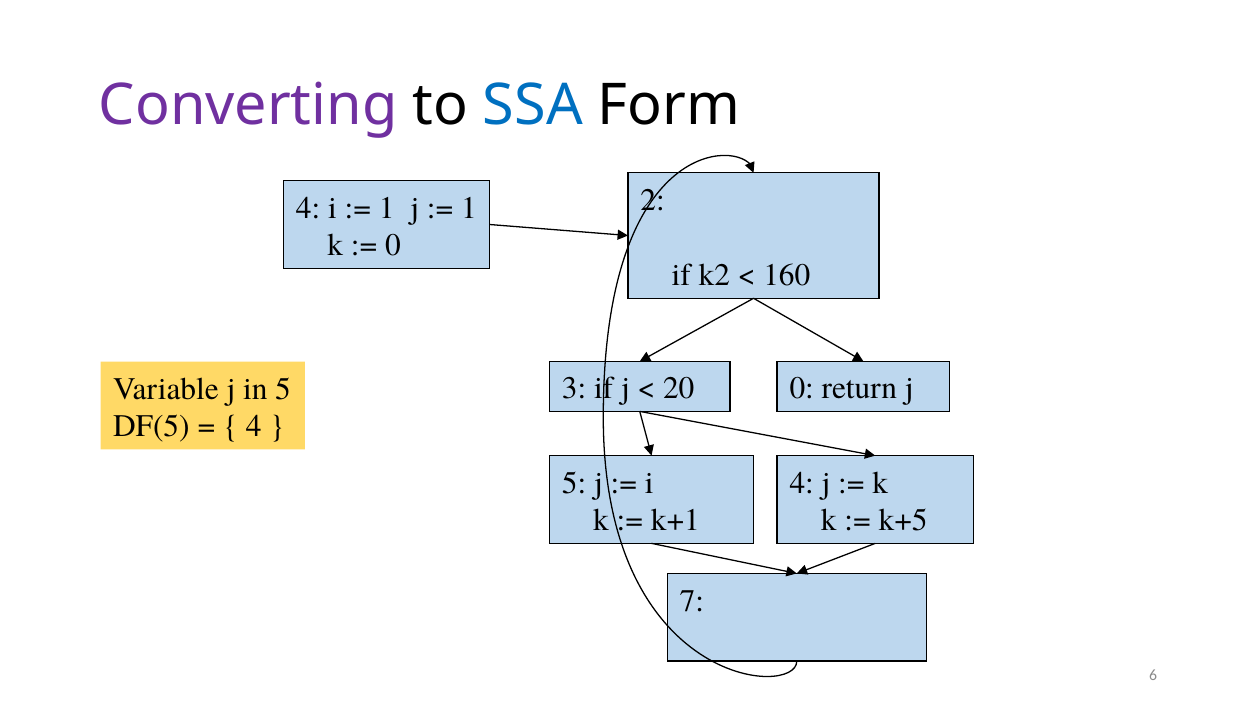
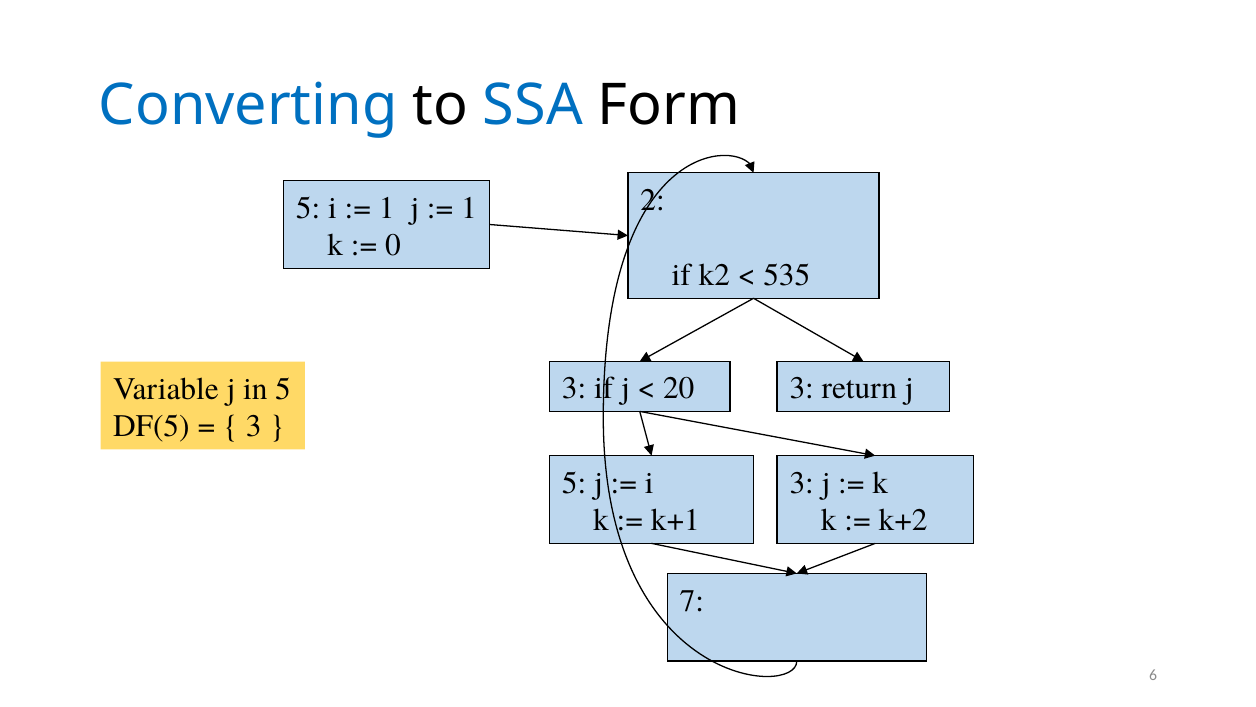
Converting colour: purple -> blue (248, 106)
4: 4 -> 5 (308, 208)
160: 160 -> 535 (787, 275)
20 0: 0 -> 3 (802, 388)
4: 4 -> 3 (254, 426)
4: 4 -> 3 (802, 482)
k+5: k+5 -> k+2 (903, 520)
